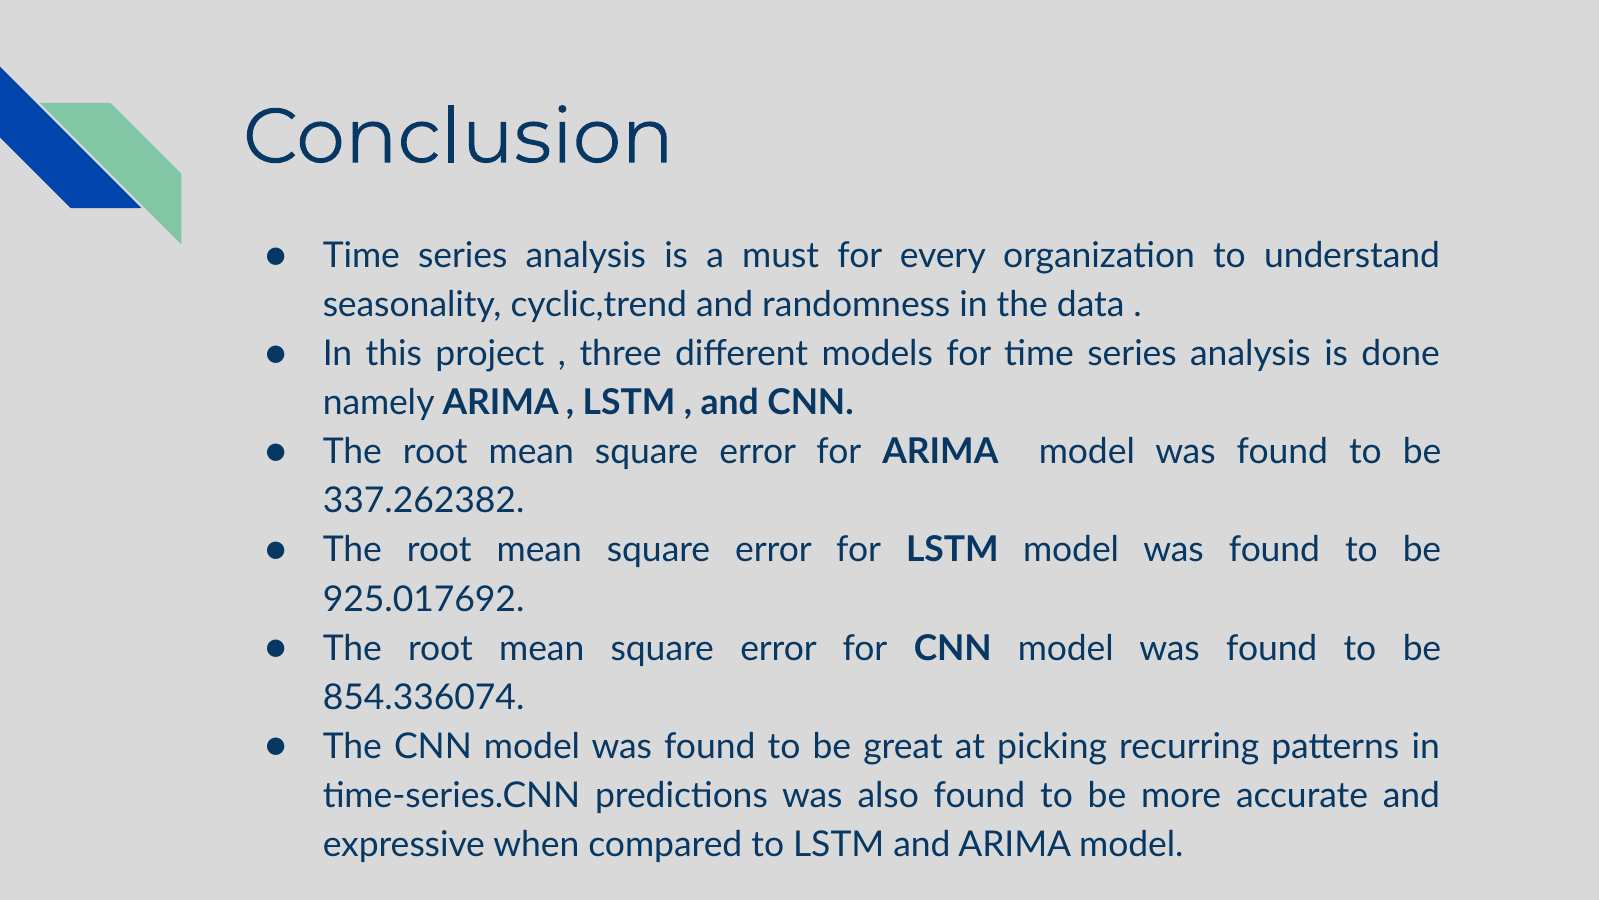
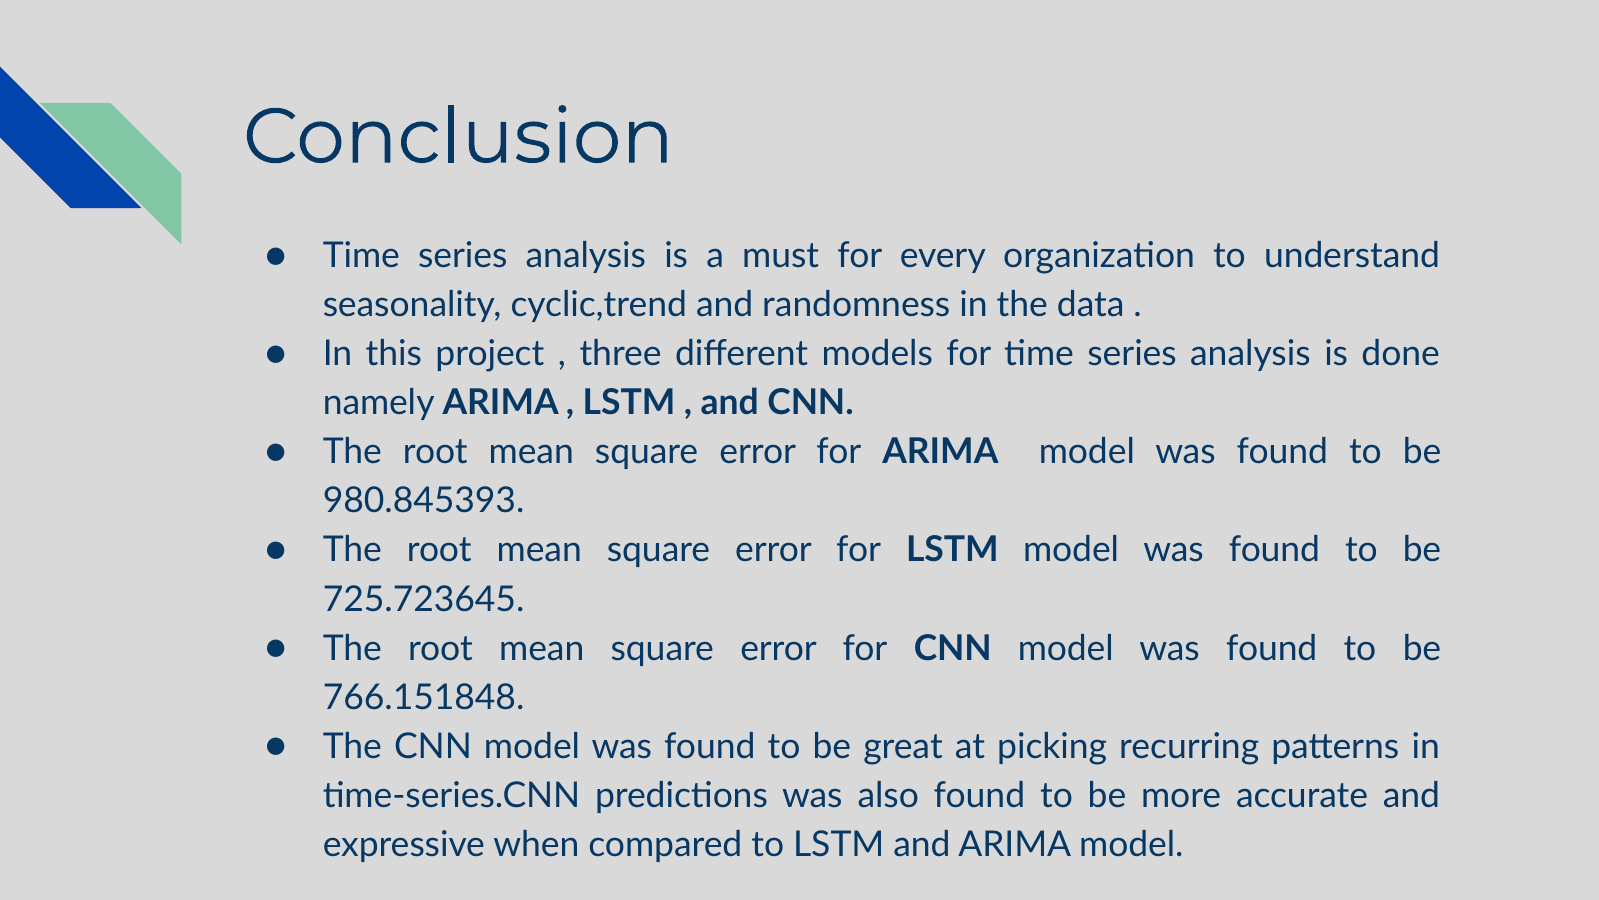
337.262382: 337.262382 -> 980.845393 (424, 501)
925.017692: 925.017692 -> 725.723645 (424, 599)
854.336074: 854.336074 -> 766.151848 (424, 697)
